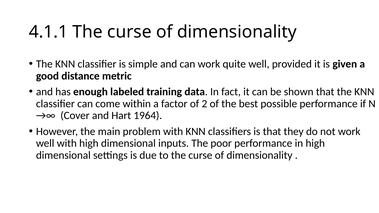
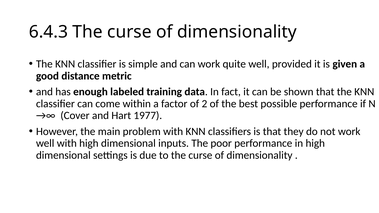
4.1.1: 4.1.1 -> 6.4.3 (48, 32)
1964: 1964 -> 1977 (148, 116)
